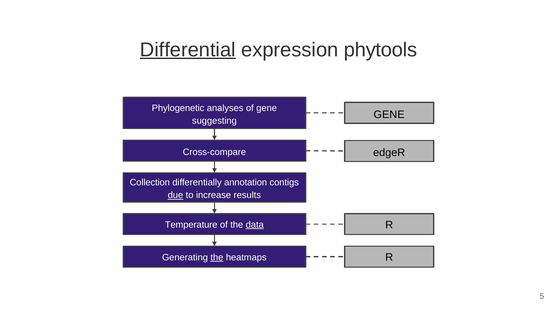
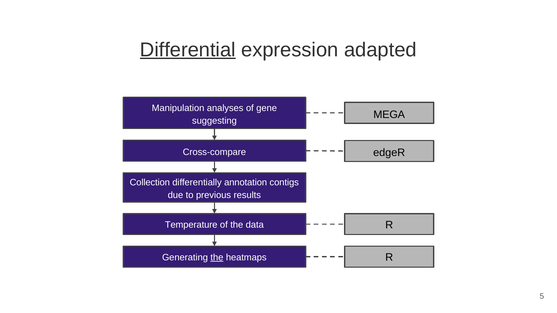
phytools: phytools -> adapted (380, 50)
Phylogenetic: Phylogenetic -> Manipulation (178, 108)
GENE: GENE -> MEGA (389, 115)
due underline: present -> none (175, 195)
increase: increase -> previous (214, 195)
data underline: present -> none (255, 225)
